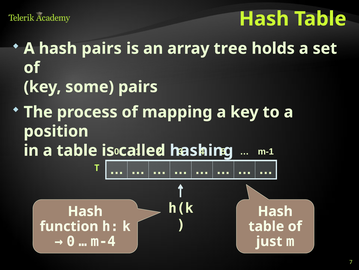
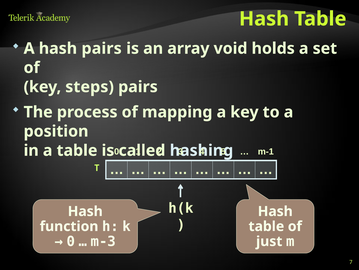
tree: tree -> void (231, 48)
some: some -> steps (90, 87)
m-4: m-4 -> m-3 (103, 241)
